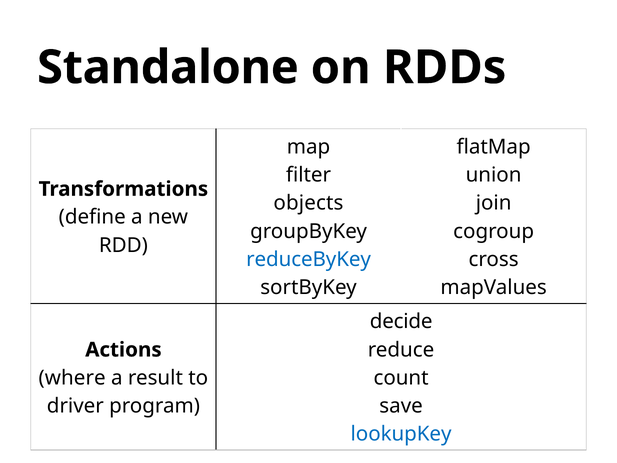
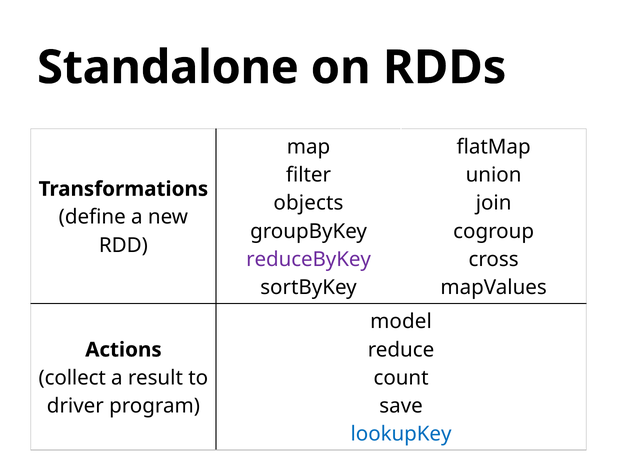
reduceByKey colour: blue -> purple (309, 259)
decide: decide -> model (401, 322)
where: where -> collect (72, 378)
